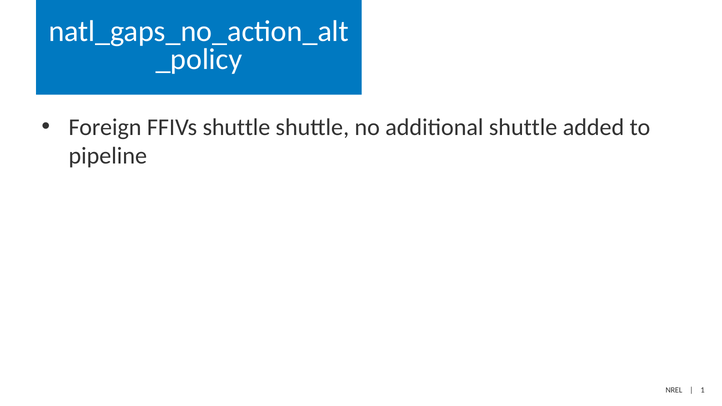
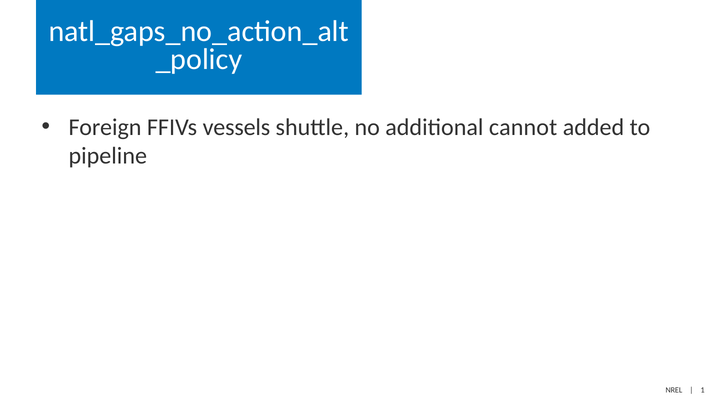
FFIVs shuttle: shuttle -> vessels (236, 127)
additional shuttle: shuttle -> cannot (523, 127)
